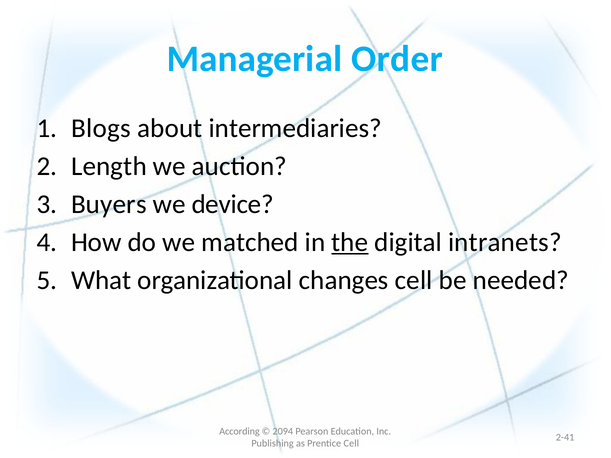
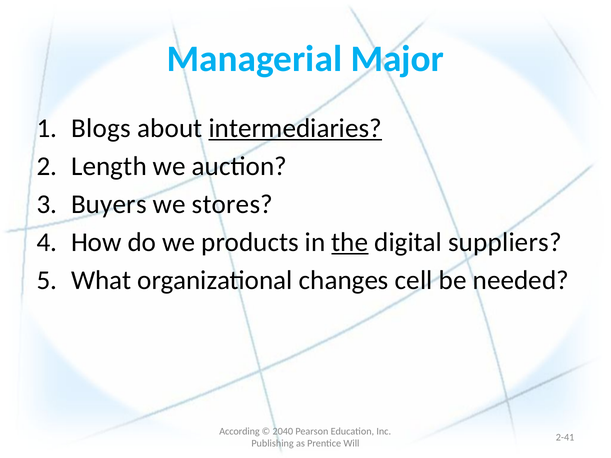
Order: Order -> Major (397, 59)
intermediaries underline: none -> present (295, 128)
device: device -> stores (232, 204)
matched: matched -> products (250, 242)
intranets: intranets -> suppliers (505, 242)
2094: 2094 -> 2040 (283, 432)
Prentice Cell: Cell -> Will (351, 444)
